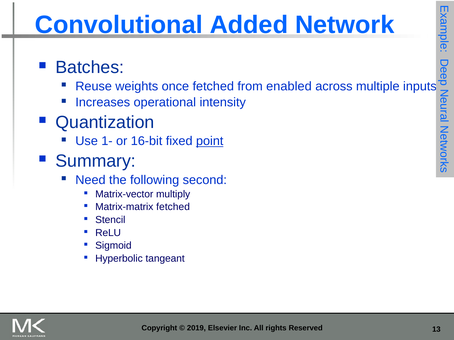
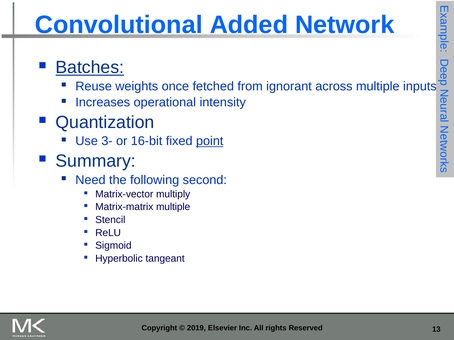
Batches underline: none -> present (90, 68)
enabled: enabled -> ignorant (289, 86)
1-: 1- -> 3- (107, 141)
Matrix-matrix fetched: fetched -> multiple (173, 207)
